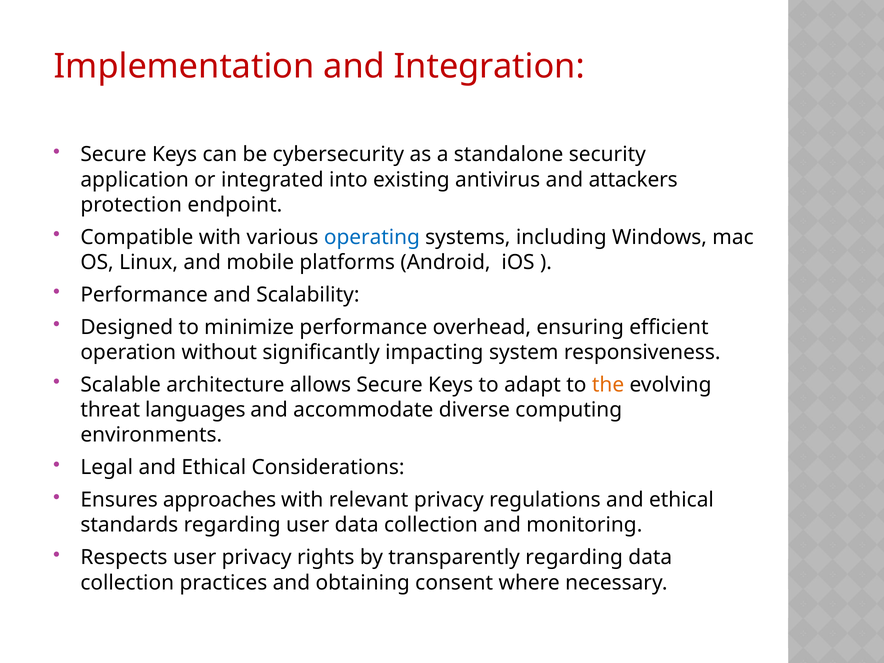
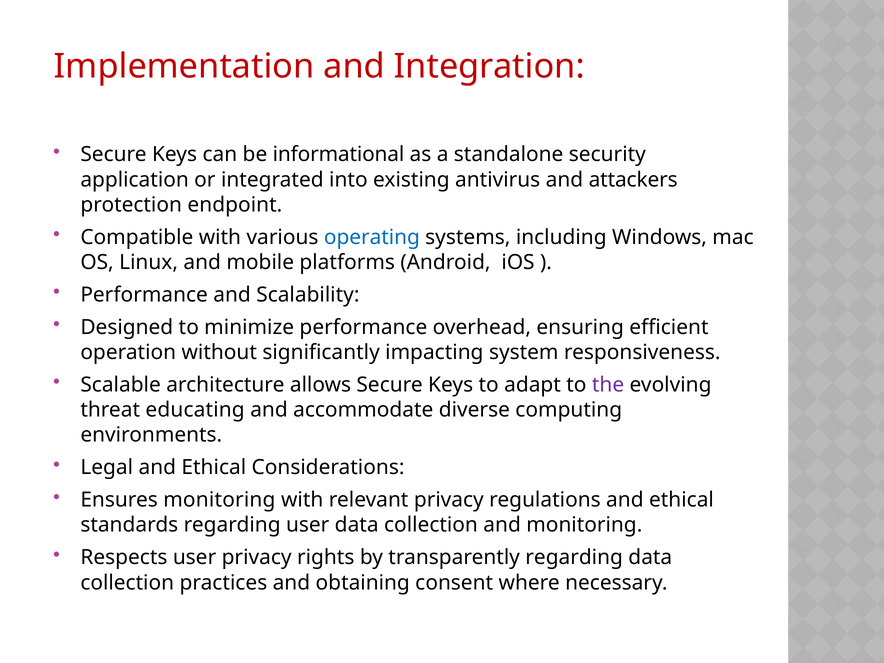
cybersecurity: cybersecurity -> informational (339, 155)
the colour: orange -> purple (608, 385)
languages: languages -> educating (195, 410)
Ensures approaches: approaches -> monitoring (219, 500)
